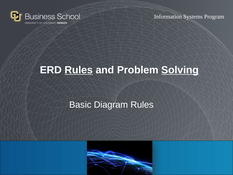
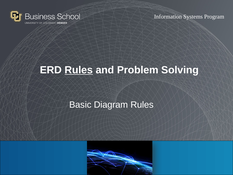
Solving underline: present -> none (180, 70)
